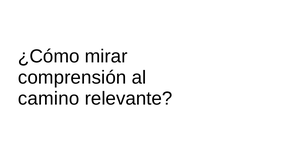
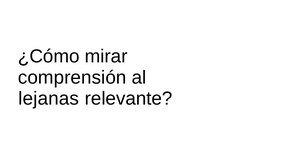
camino: camino -> lejanas (49, 98)
